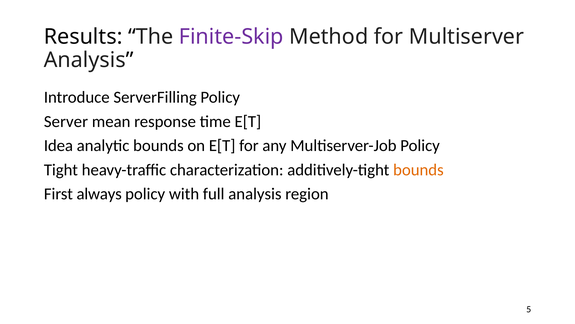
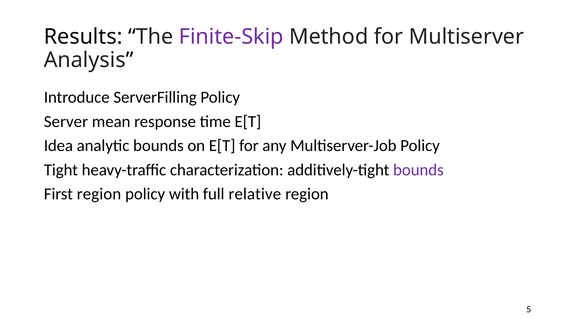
bounds colour: orange -> purple (418, 170)
First always: always -> region (99, 194)
full analysis: analysis -> relative (255, 194)
